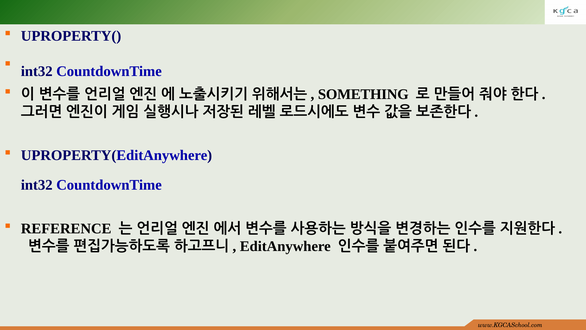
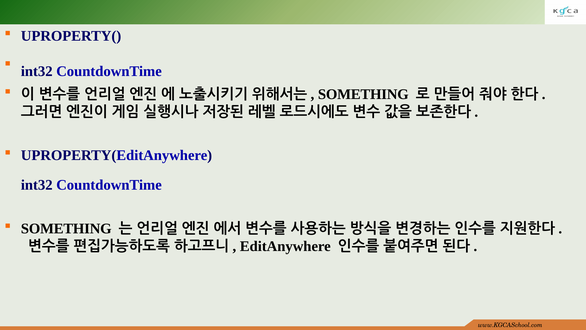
REFERENCE: REFERENCE -> SOMETHING (66, 228)
